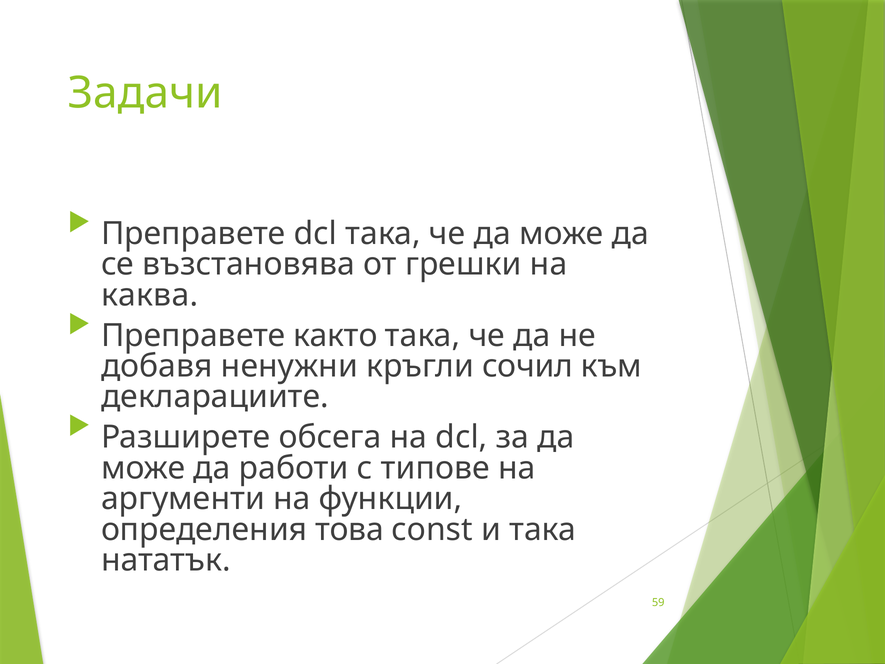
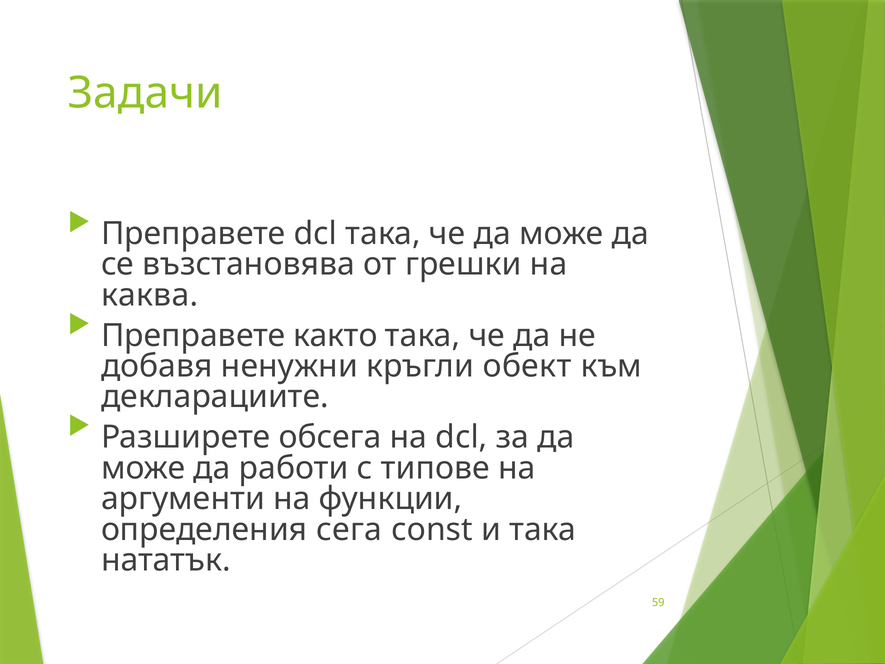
сочил: сочил -> обект (527, 366)
това: това -> сега (349, 529)
